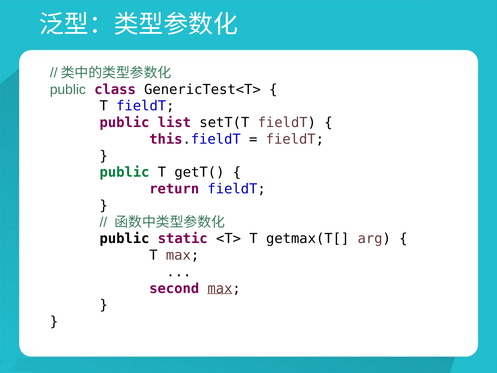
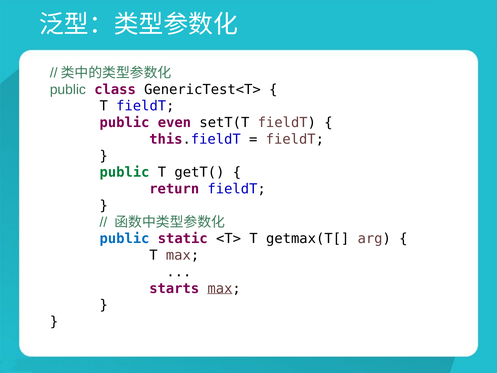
list: list -> even (174, 123)
public colour: black -> blue (125, 239)
second: second -> starts (174, 288)
